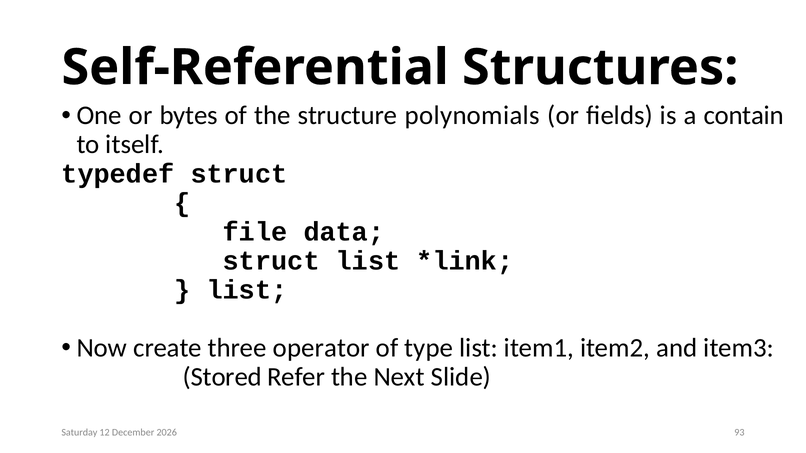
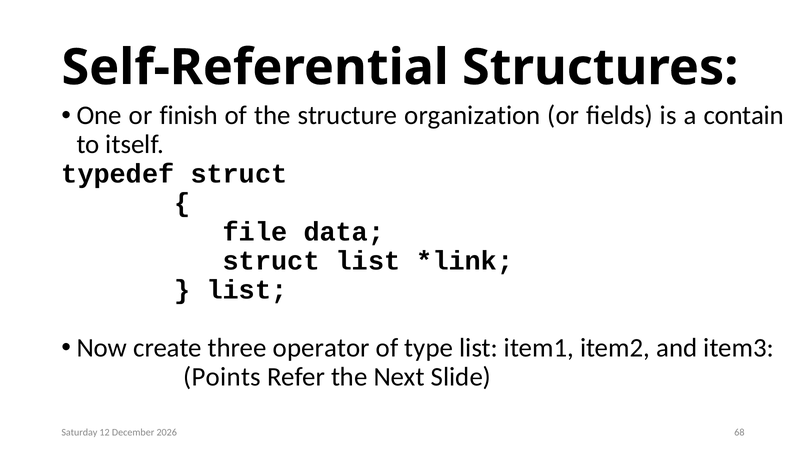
bytes: bytes -> finish (189, 116)
polynomials: polynomials -> organization (472, 116)
Stored: Stored -> Points (222, 377)
93: 93 -> 68 (739, 433)
